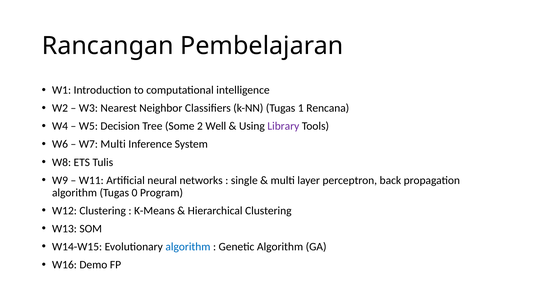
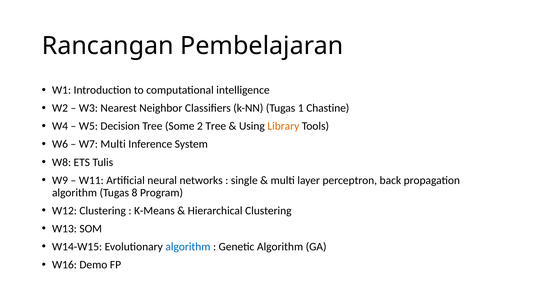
Rencana: Rencana -> Chastine (328, 108)
2 Well: Well -> Tree (216, 126)
Library colour: purple -> orange (283, 126)
0: 0 -> 8 (135, 193)
